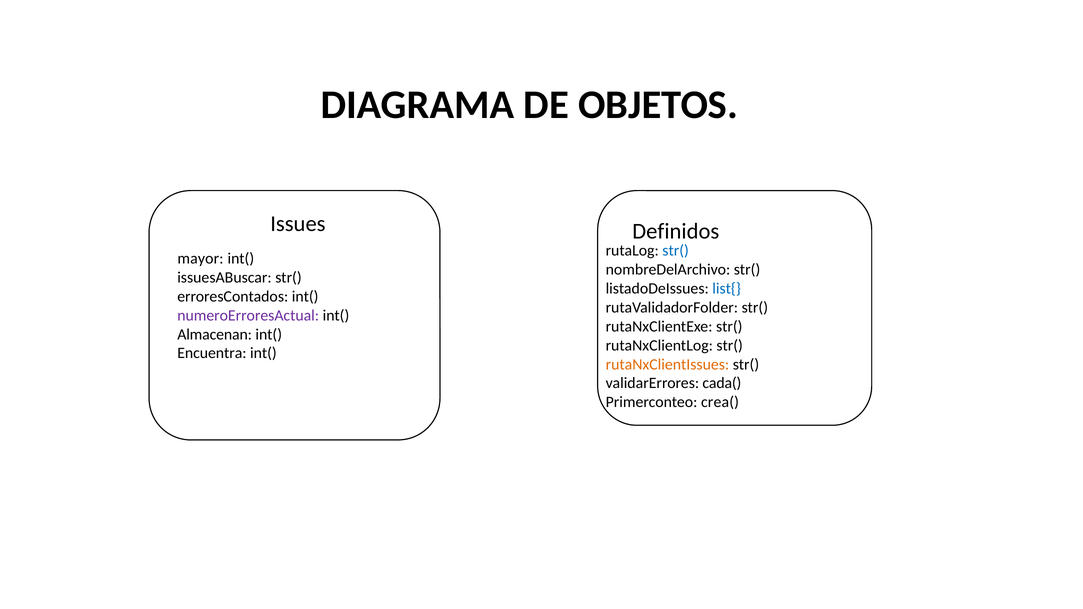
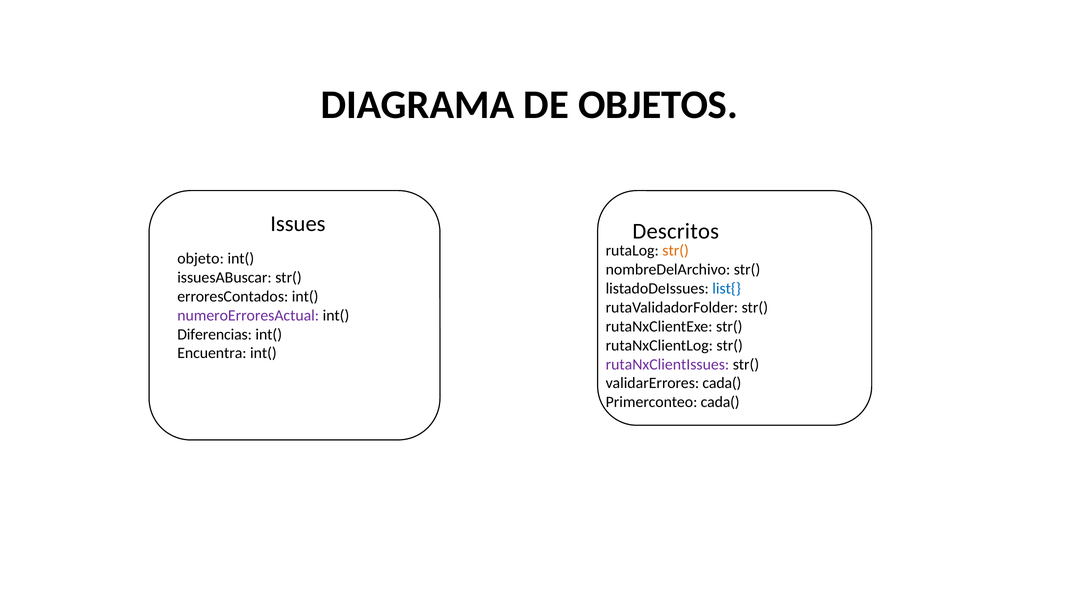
Definidos: Definidos -> Descritos (676, 231)
str( colour: blue -> orange (676, 251)
mayor: mayor -> objeto (201, 259)
Almacenan: Almacenan -> Diferencias (215, 334)
rutaNxClientIssues colour: orange -> purple (667, 364)
Primerconteo crea(: crea( -> cada( (720, 402)
